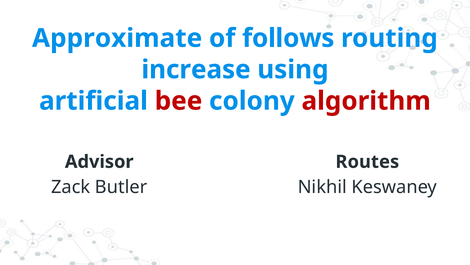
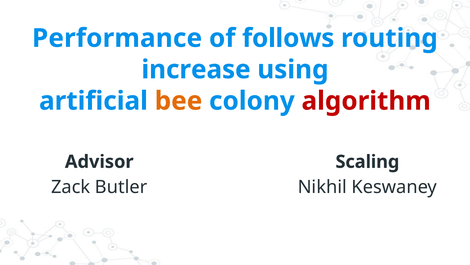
Approximate: Approximate -> Performance (117, 38)
bee colour: red -> orange (179, 101)
Routes: Routes -> Scaling (367, 161)
